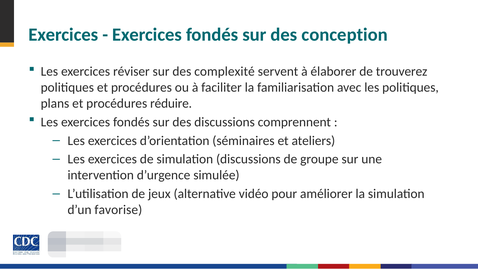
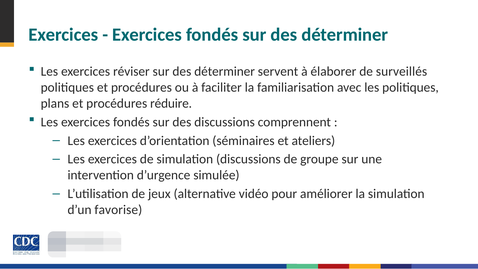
fondés sur des conception: conception -> déterminer (345, 35)
complexité: complexité -> déterminer (225, 71)
trouverez: trouverez -> surveillés (402, 71)
